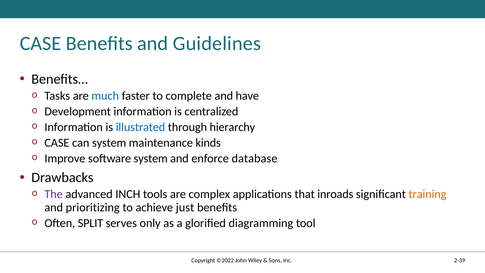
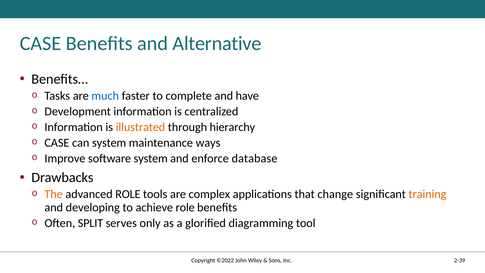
Guidelines: Guidelines -> Alternative (217, 44)
illustrated colour: blue -> orange (140, 127)
kinds: kinds -> ways (208, 143)
The colour: purple -> orange (54, 194)
advanced INCH: INCH -> ROLE (128, 194)
inroads: inroads -> change (335, 194)
prioritizing: prioritizing -> developing (93, 207)
achieve just: just -> role (185, 207)
